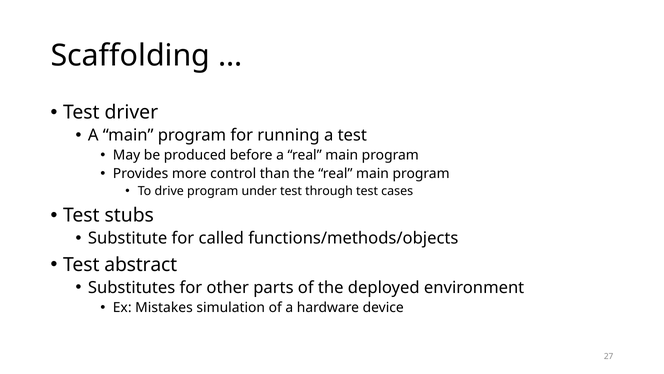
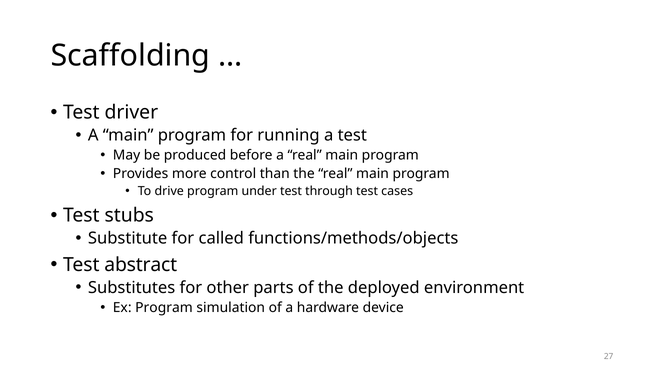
Ex Mistakes: Mistakes -> Program (164, 307)
